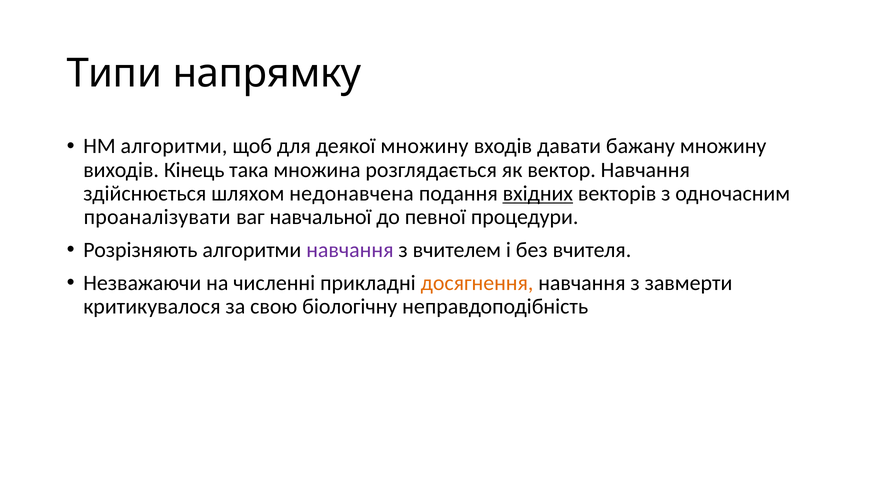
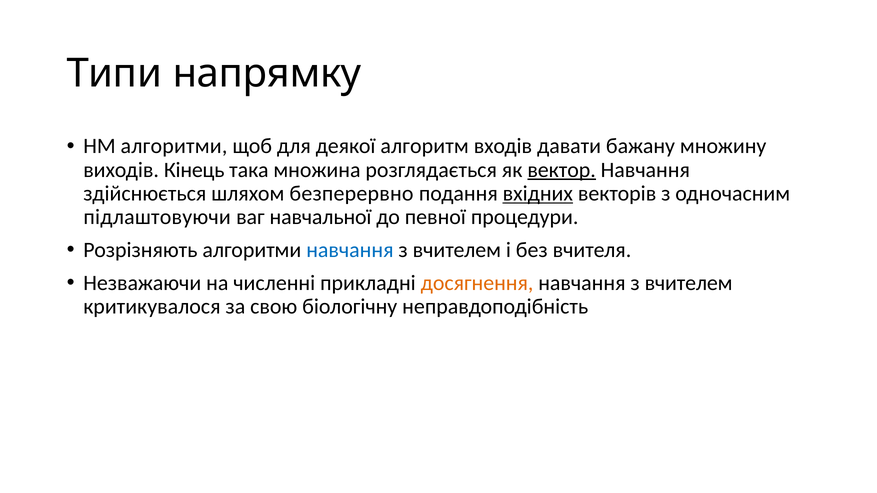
деякої множину: множину -> алгоритм (425, 146)
вектор underline: none -> present (562, 170)
недонавчена: недонавчена -> безперервно (352, 194)
проаналізувати: проаналізувати -> підлаштовуючи (157, 217)
навчання colour: purple -> blue (350, 250)
завмерти: завмерти -> вчителем (689, 283)
